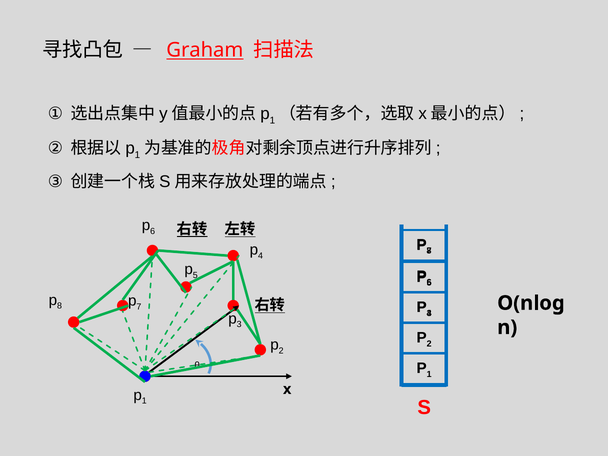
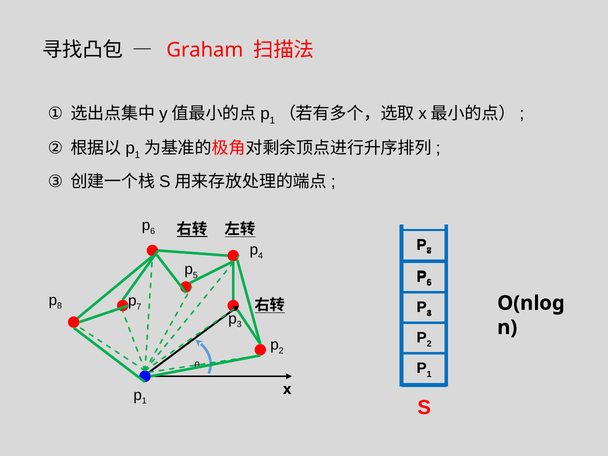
Graham underline: present -> none (205, 50)
